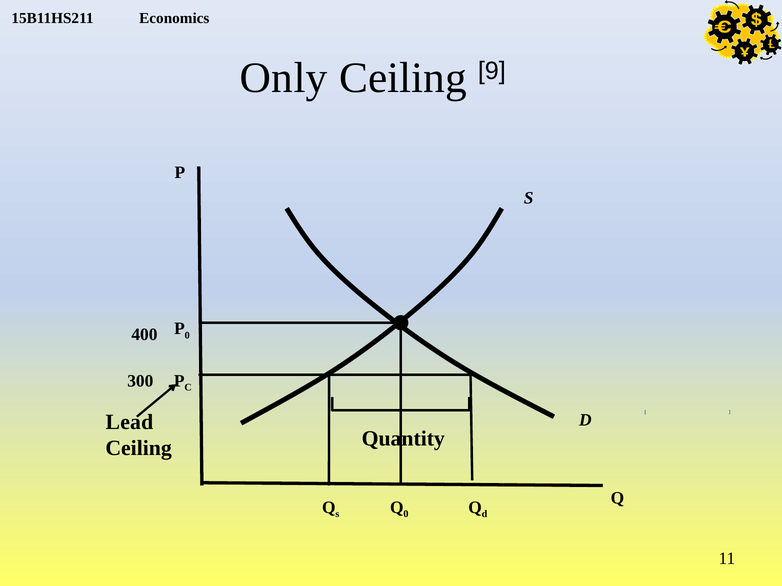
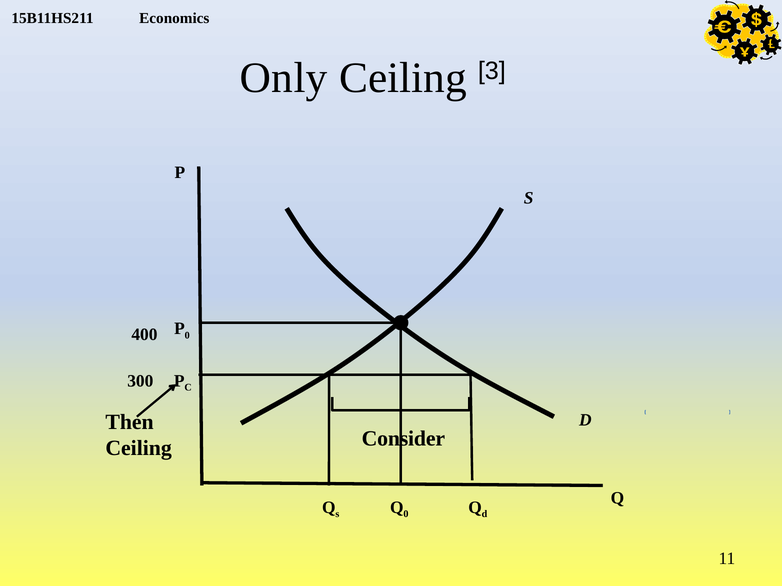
9: 9 -> 3 (492, 71)
Lead: Lead -> Then (130, 422)
Quantity: Quantity -> Consider (403, 439)
